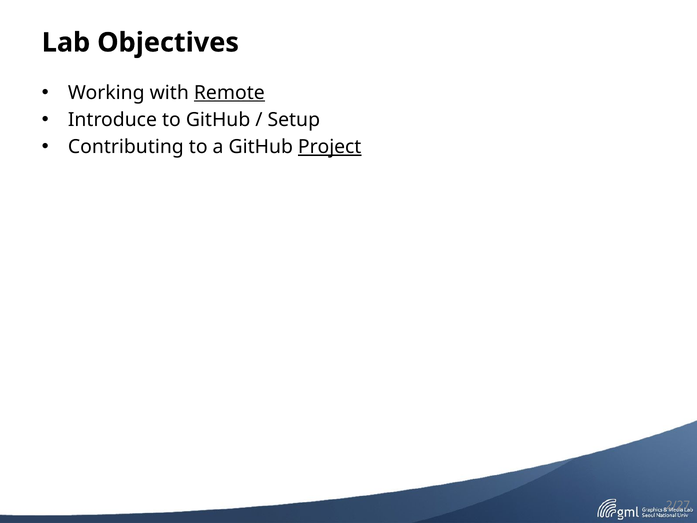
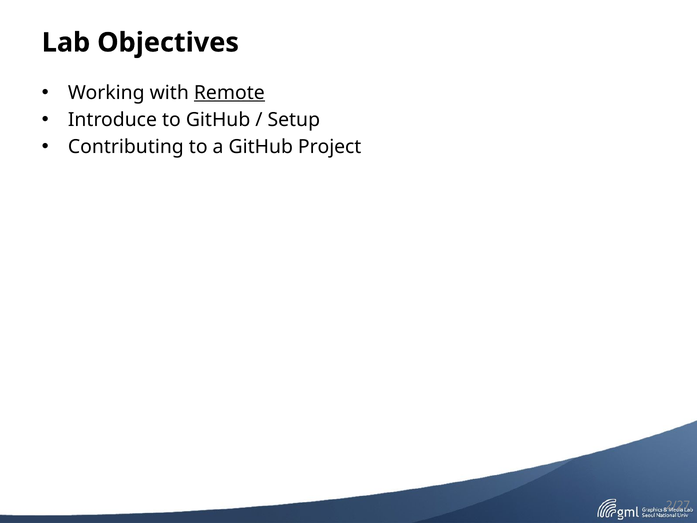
Project underline: present -> none (330, 147)
